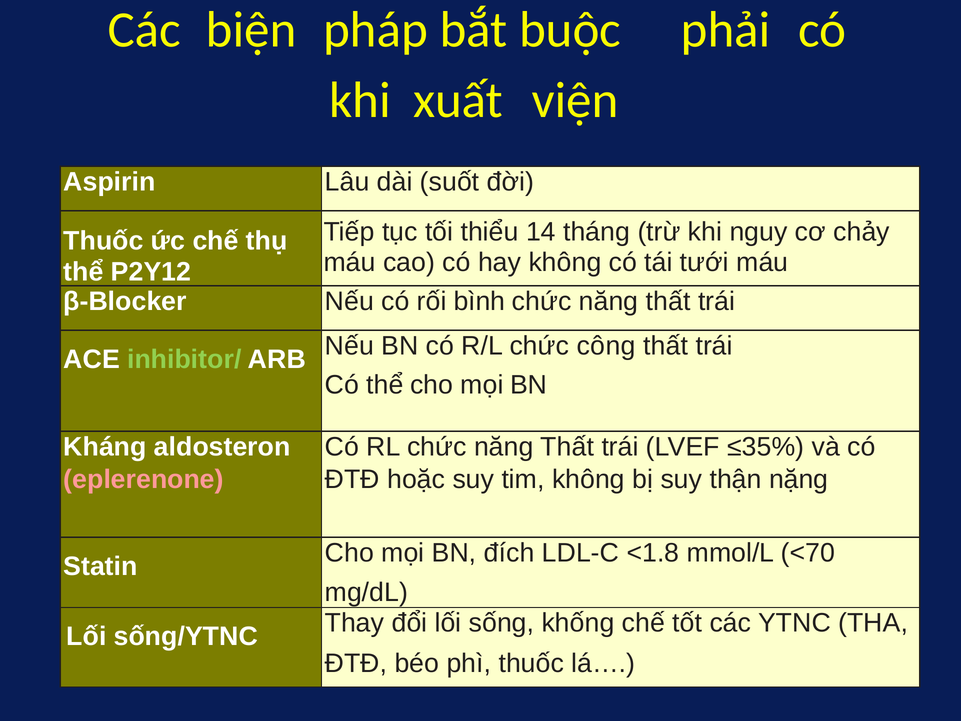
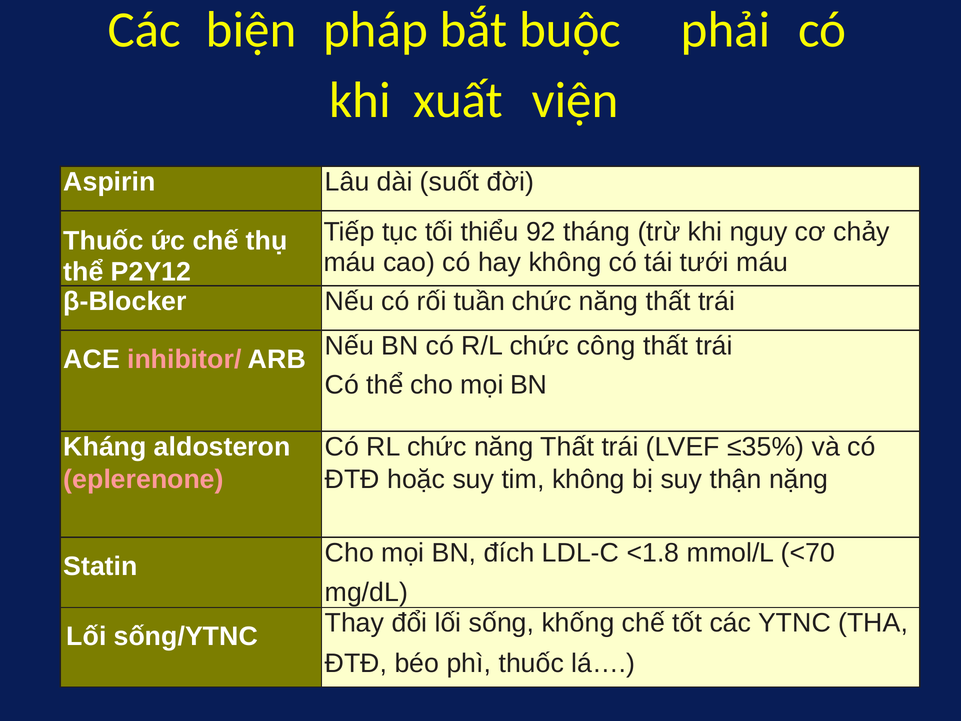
14: 14 -> 92 (541, 232)
bình: bình -> tuần (479, 301)
inhibitor/ colour: light green -> pink (184, 360)
